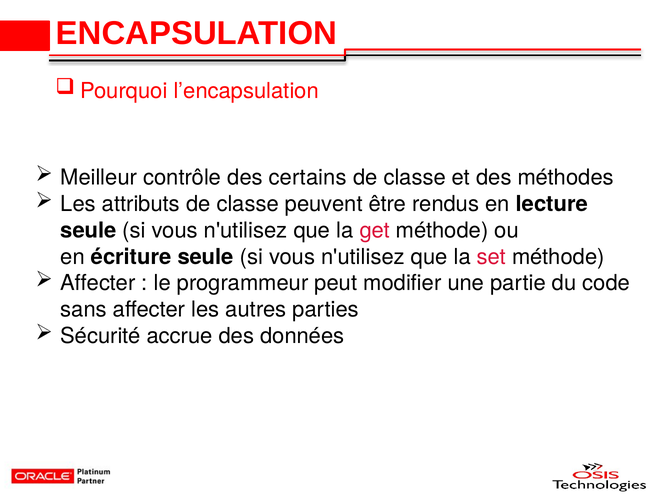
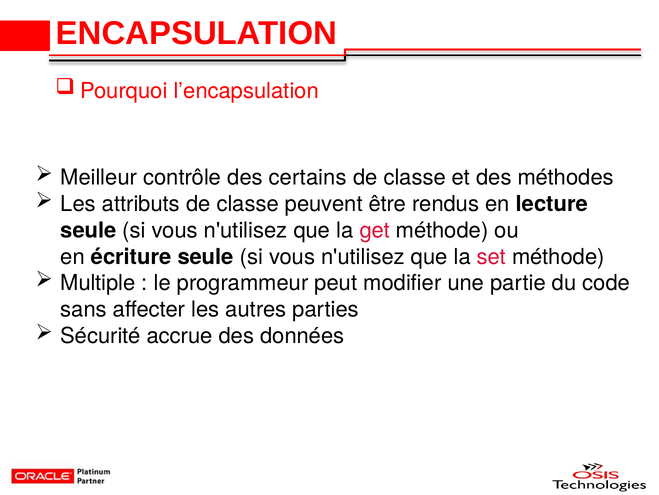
Affecter: Affecter -> Multiple (98, 283)
